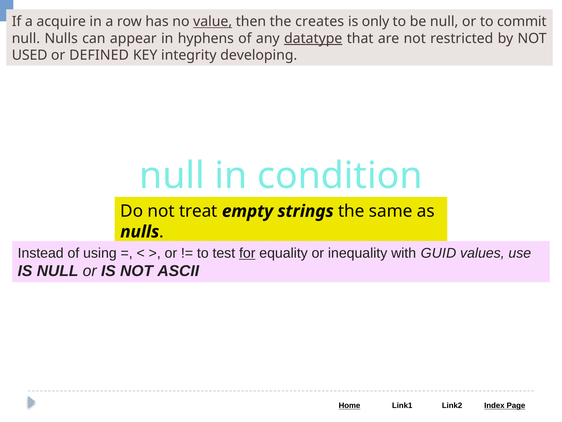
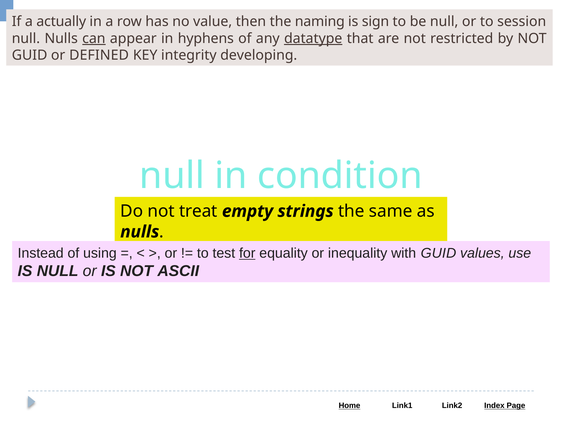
acquire: acquire -> actually (61, 22)
value underline: present -> none (213, 22)
creates: creates -> naming (320, 22)
only: only -> sign (376, 22)
commit: commit -> session (522, 22)
can underline: none -> present (94, 38)
USED: USED -> GUID (30, 55)
